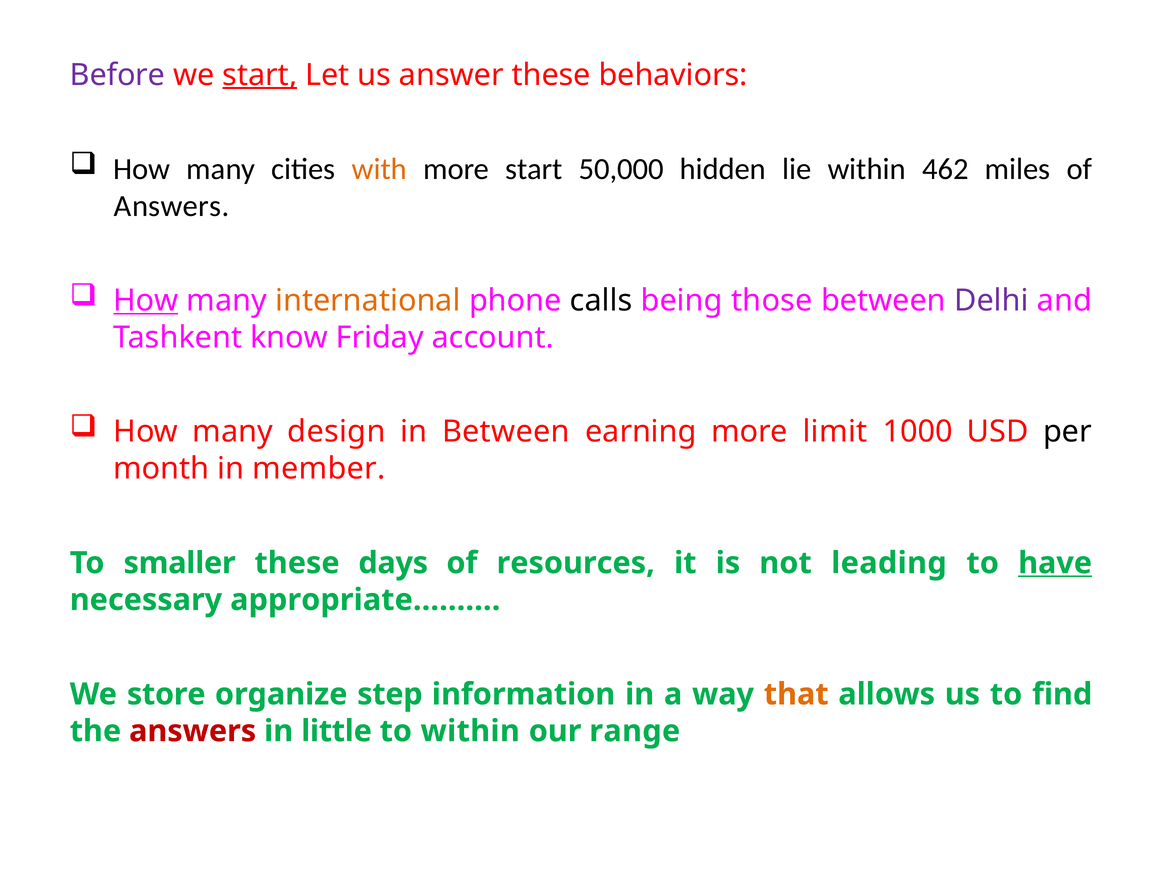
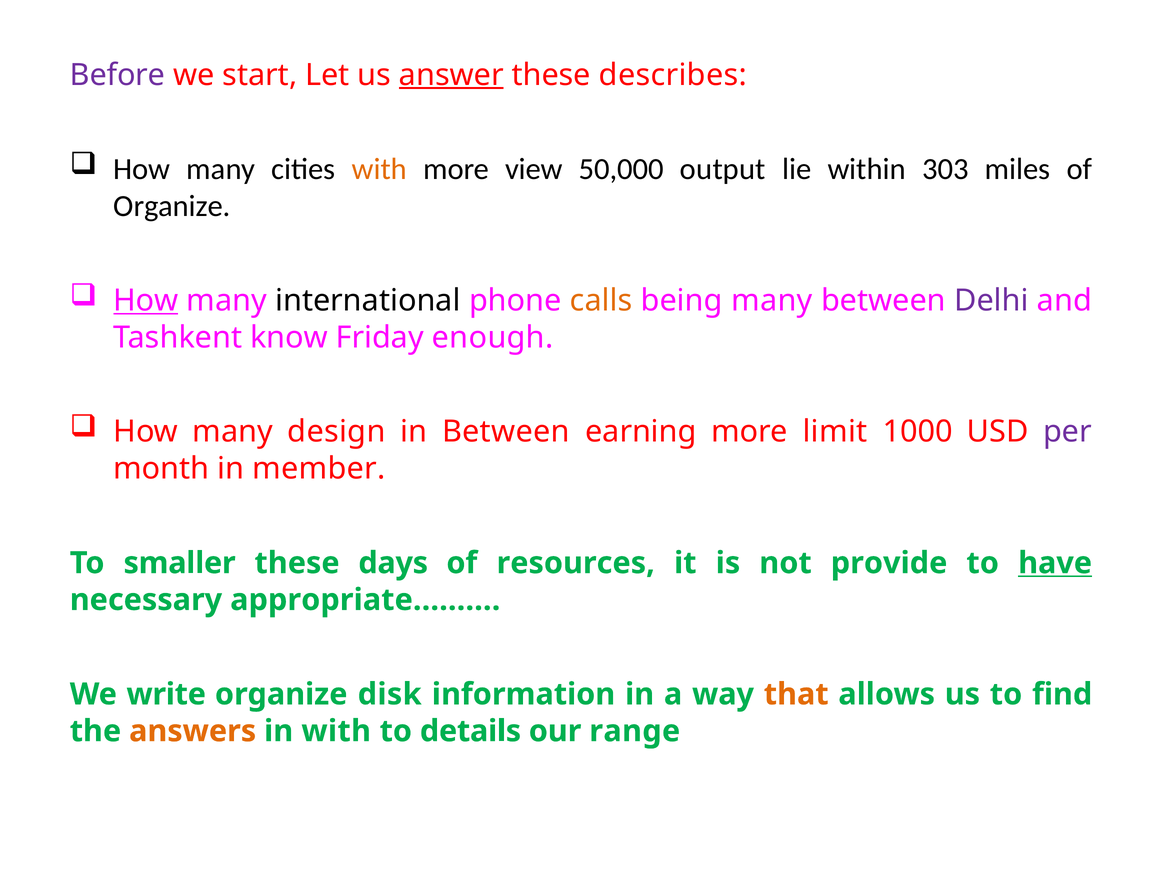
start underline: present -> none (260, 75)
answer underline: none -> present (451, 75)
behaviors: behaviors -> describes (673, 75)
more start: start -> view (534, 169)
hidden: hidden -> output (723, 169)
462: 462 -> 303 (945, 169)
Answers: Answers -> Organize (172, 206)
international colour: orange -> black (368, 300)
calls colour: black -> orange (601, 300)
being those: those -> many (772, 300)
account: account -> enough (493, 337)
per colour: black -> purple (1067, 431)
leading: leading -> provide (889, 563)
store: store -> write (166, 694)
step: step -> disk (390, 694)
answers colour: red -> orange (193, 730)
in little: little -> with (336, 730)
to within: within -> details (470, 730)
